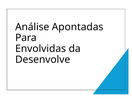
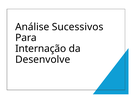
Apontadas: Apontadas -> Sucessivos (78, 27)
Envolvidas: Envolvidas -> Internação (41, 49)
